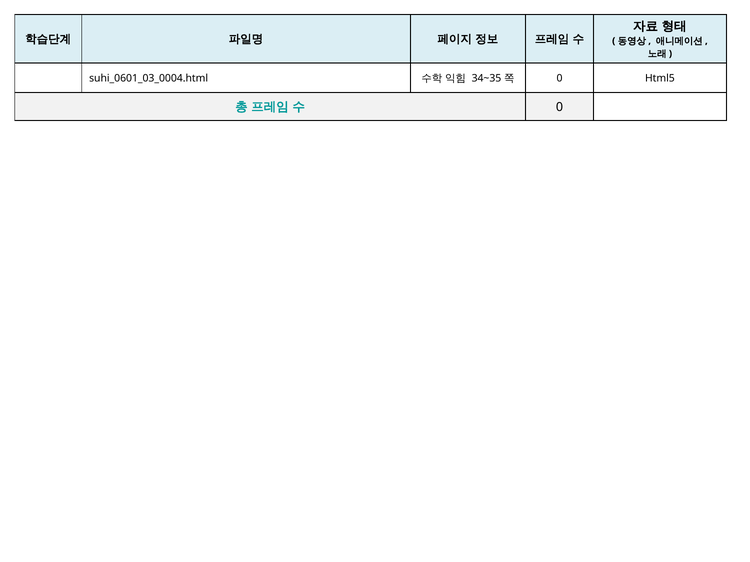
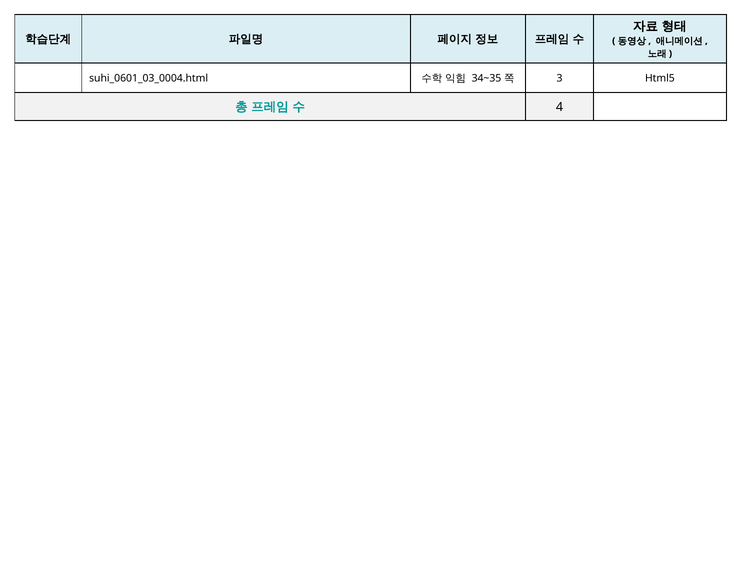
0: 0 -> 3 (560, 79)
0: 0 -> 4 (560, 107)
